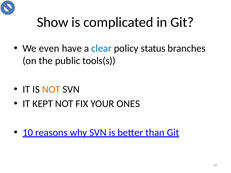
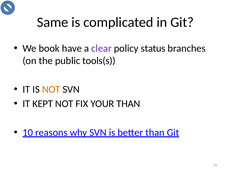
Show: Show -> Same (53, 22)
even: even -> book (49, 48)
clear colour: blue -> purple (101, 48)
YOUR ONES: ONES -> THAN (128, 104)
